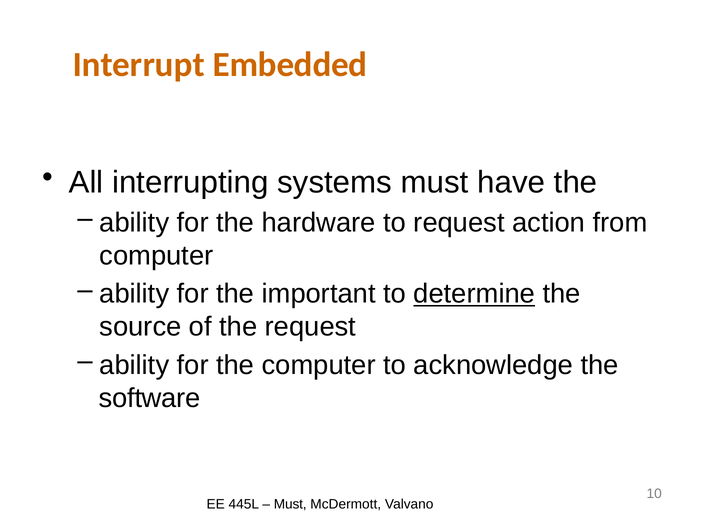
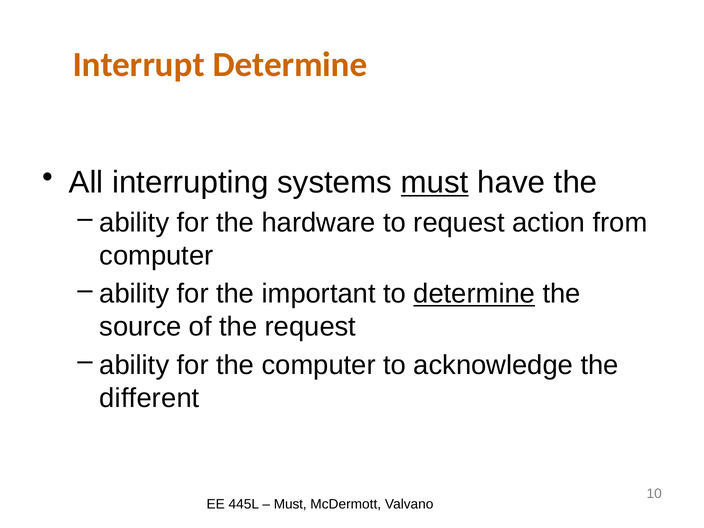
Interrupt Embedded: Embedded -> Determine (290, 65)
must underline: none -> present (435, 182)
software: software -> different (149, 398)
